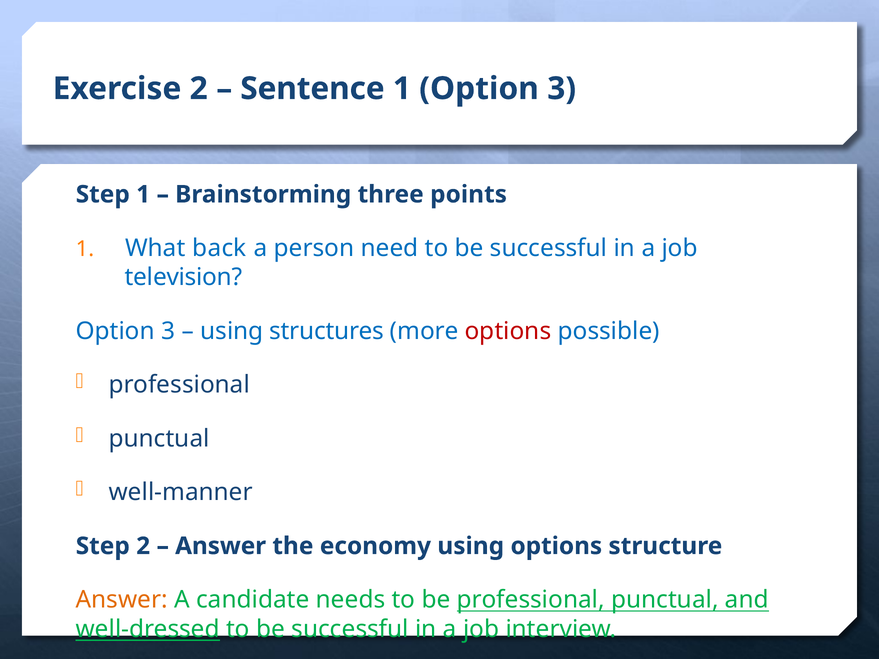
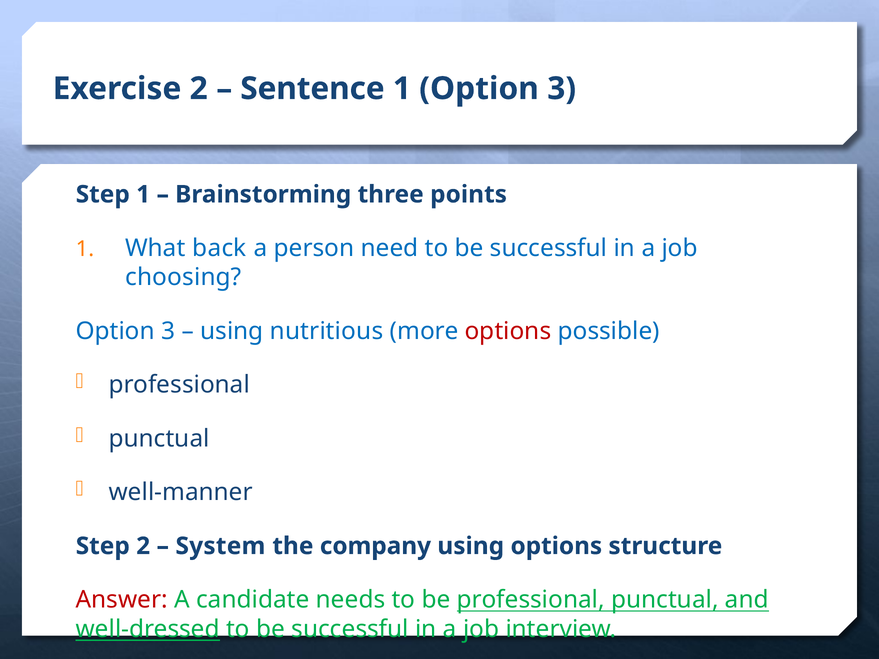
television: television -> choosing (183, 278)
structures: structures -> nutritious (327, 331)
Answer: Answer -> System (220, 546)
economy: economy -> company (375, 546)
Answer colour: orange -> red (122, 600)
